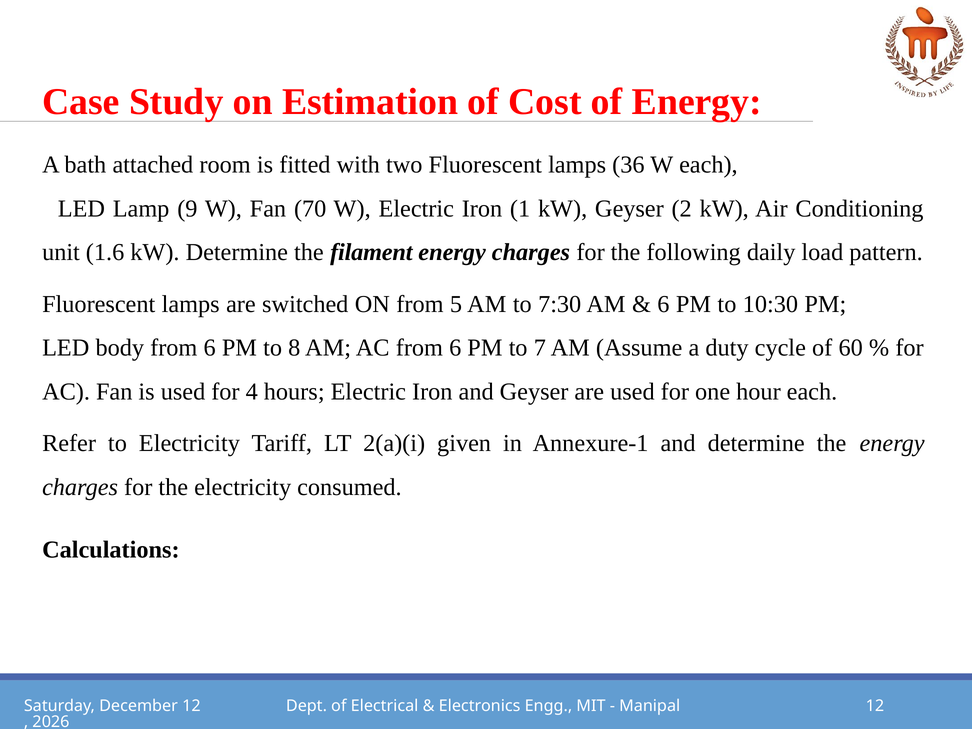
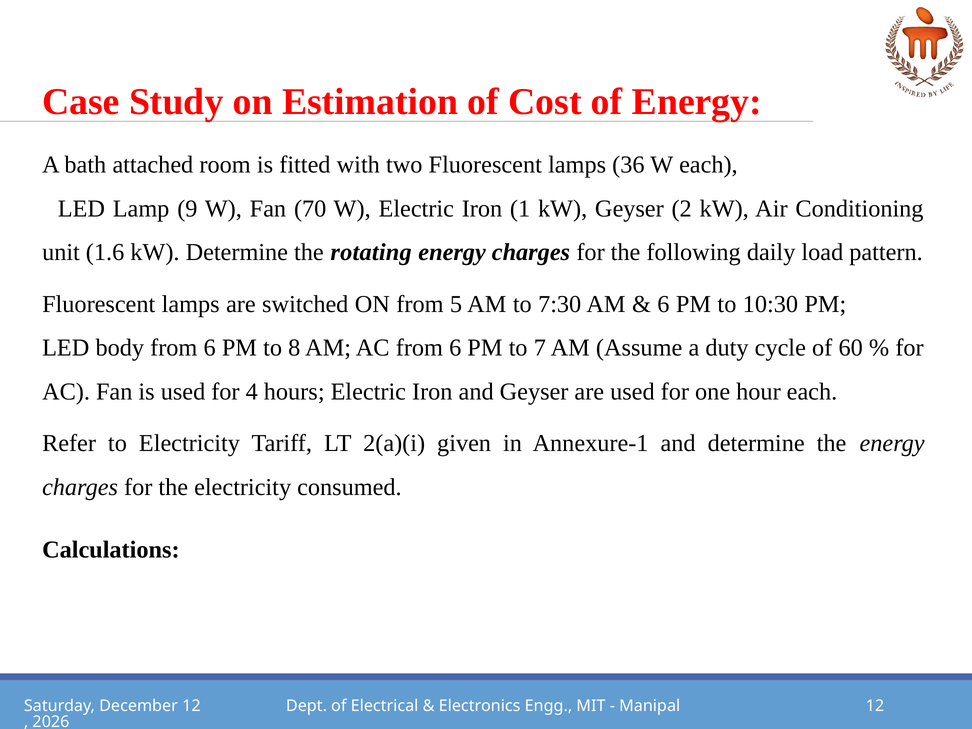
filament: filament -> rotating (371, 252)
